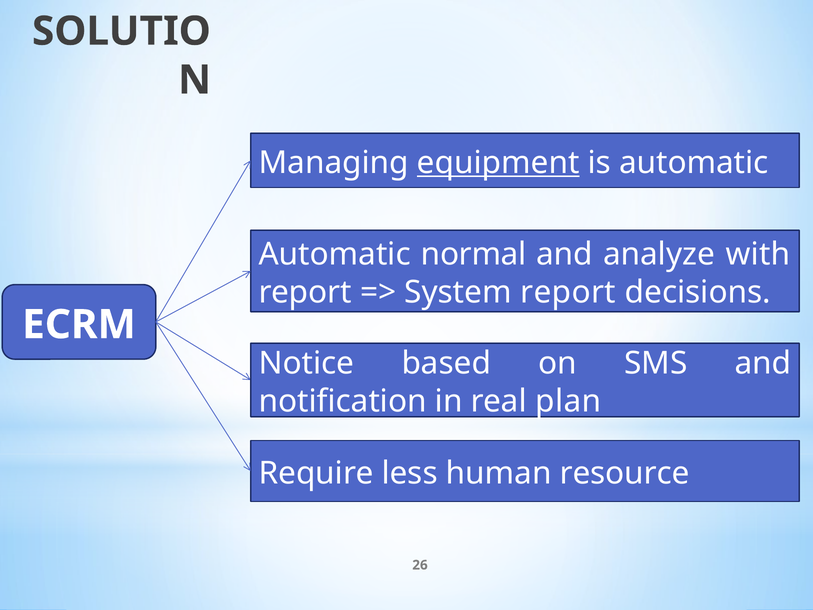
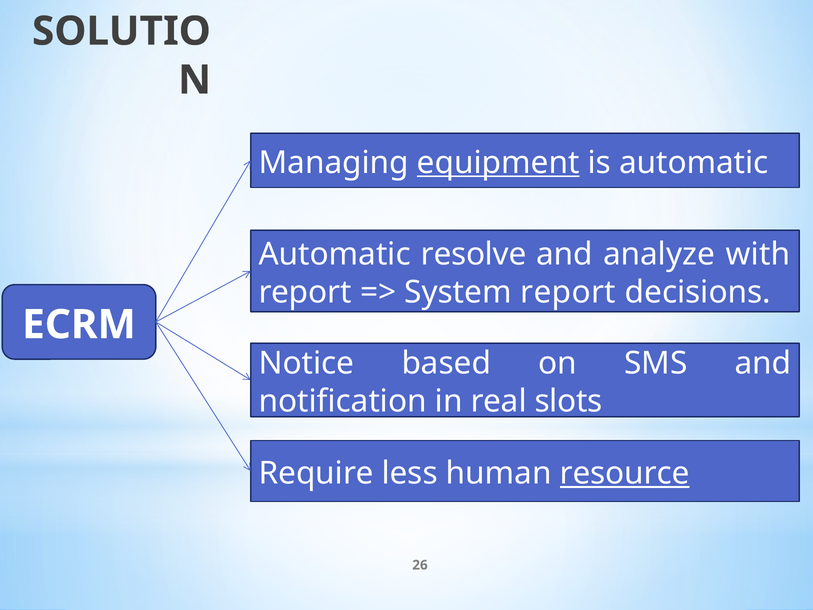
normal: normal -> resolve (474, 254)
plan: plan -> slots (569, 401)
resource underline: none -> present (625, 473)
